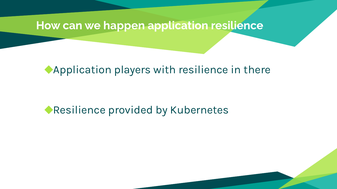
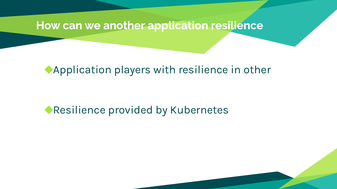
happen: happen -> another (124, 26)
there: there -> other (257, 70)
